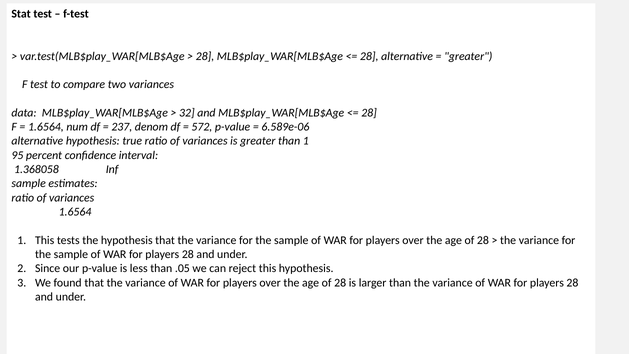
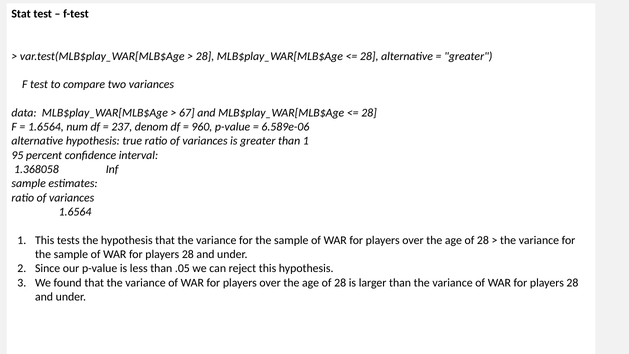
32: 32 -> 67 (187, 113)
572: 572 -> 960 (202, 127)
